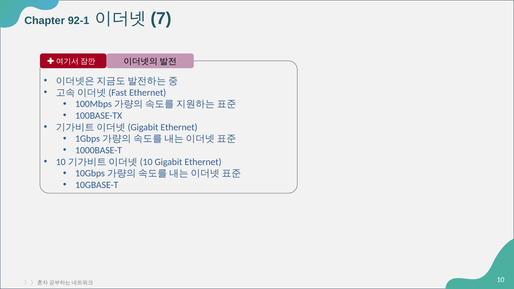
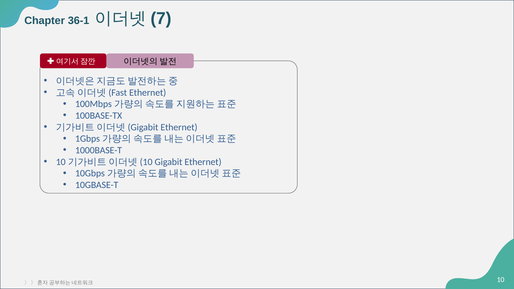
92-1: 92-1 -> 36-1 (79, 21)
